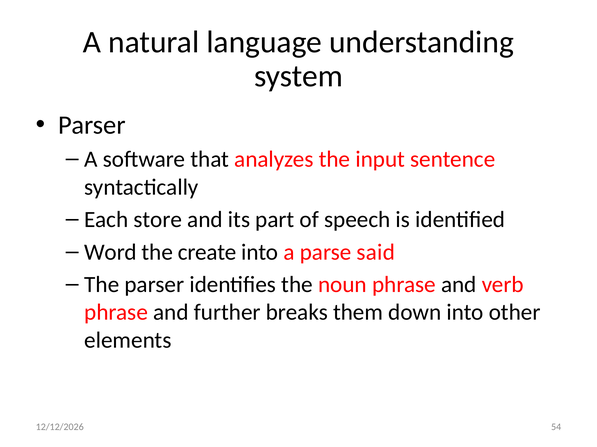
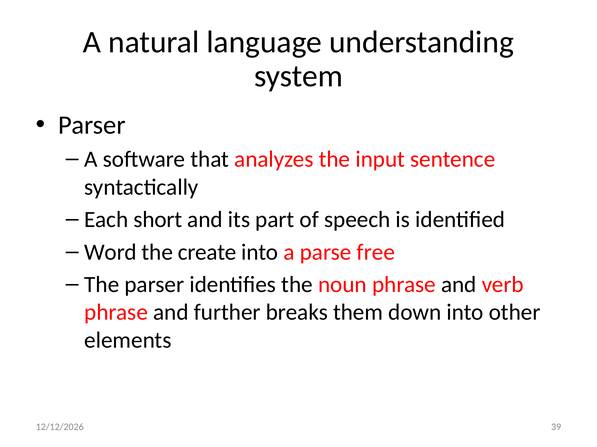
store: store -> short (158, 220)
said: said -> free (376, 252)
54: 54 -> 39 (556, 427)
